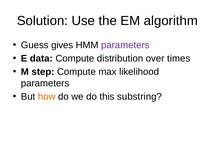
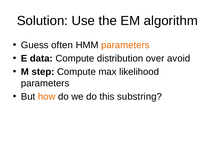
gives: gives -> often (62, 45)
parameters colour: purple -> orange (125, 45)
times: times -> avoid (179, 58)
